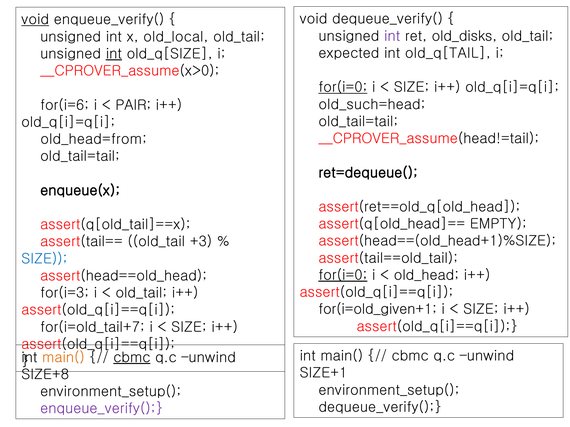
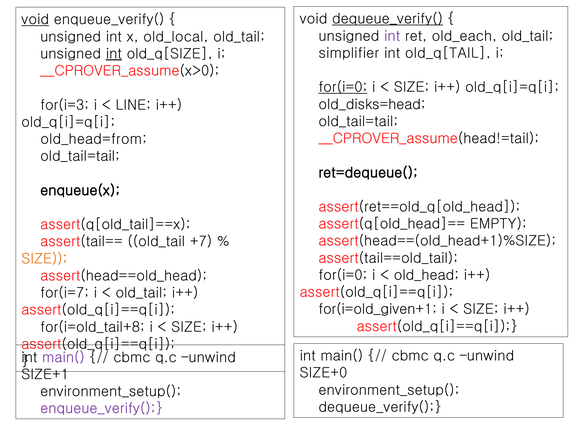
dequeue_verify( underline: none -> present (387, 19)
old_disks: old_disks -> old_each (464, 36)
expected: expected -> simplifier (349, 53)
old_such=head: old_such=head -> old_disks=head (372, 104)
for(i=6: for(i=6 -> for(i=3 (65, 105)
PAIR: PAIR -> LINE (133, 105)
+3: +3 -> +7 (201, 242)
SIZE colour: blue -> orange (44, 259)
for(i=0 underline: present -> none (343, 275)
for(i=3: for(i=3 -> for(i=7 (65, 293)
for(i=old_tail+7: for(i=old_tail+7 -> for(i=old_tail+8 (92, 327)
main( colour: orange -> purple (63, 358)
cbmc underline: present -> none (132, 358)
SIZE+1: SIZE+1 -> SIZE+0 (323, 373)
SIZE+8: SIZE+8 -> SIZE+1 (45, 375)
